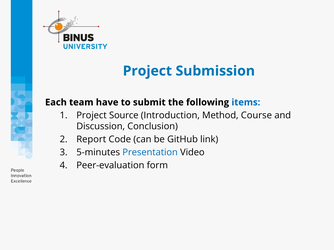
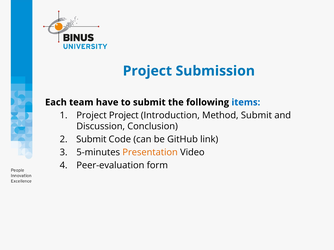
Project Source: Source -> Project (124, 116)
Method Course: Course -> Submit (256, 116)
Report: Report -> Submit (91, 140)
Presentation colour: blue -> orange (150, 153)
